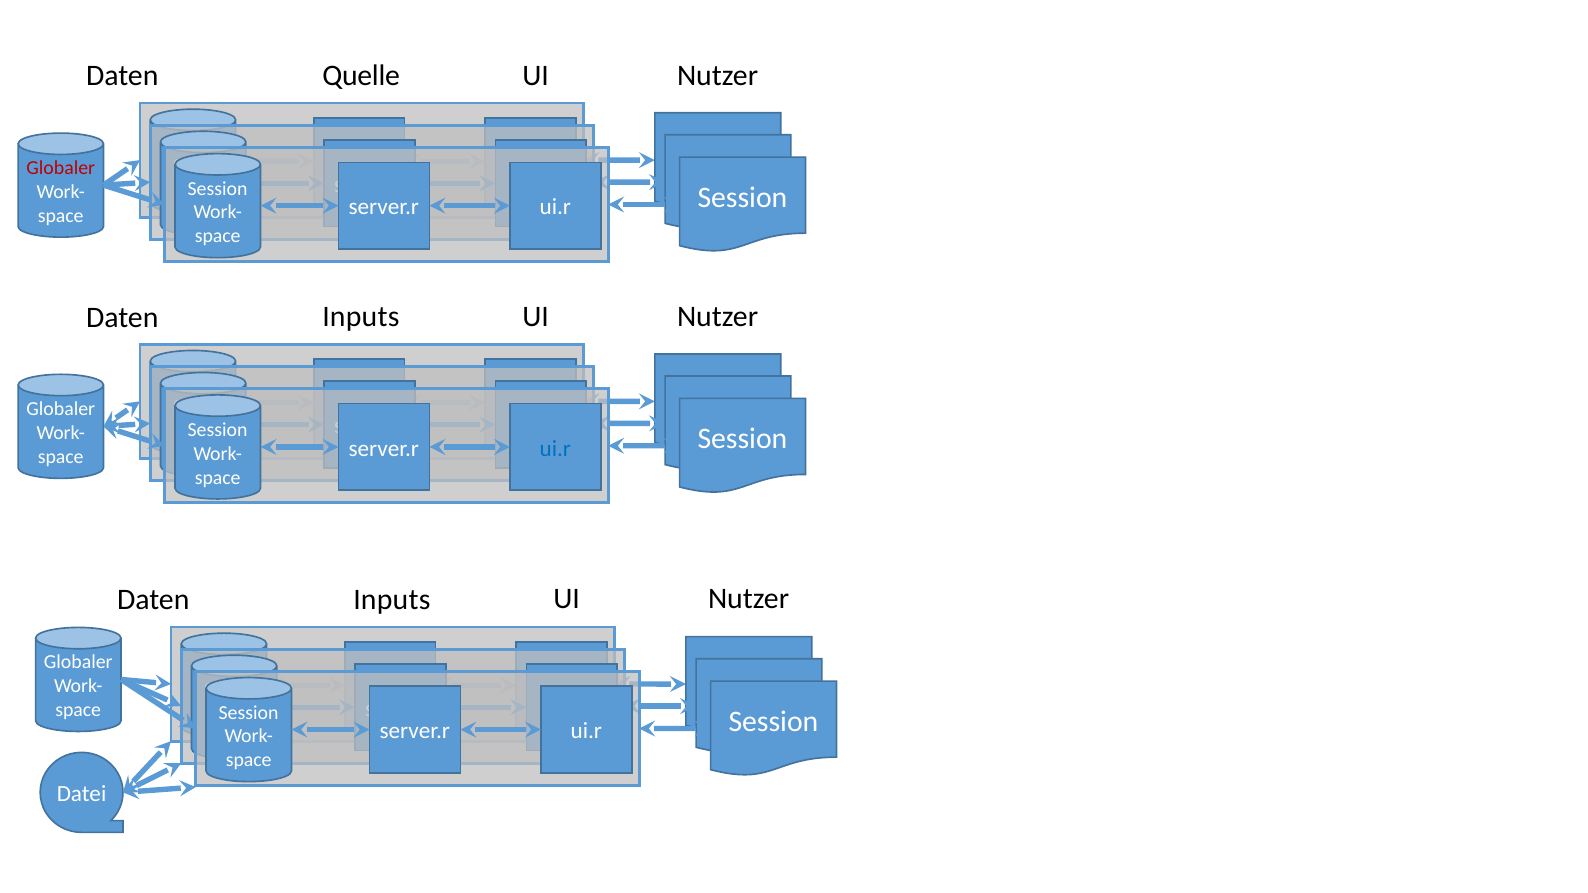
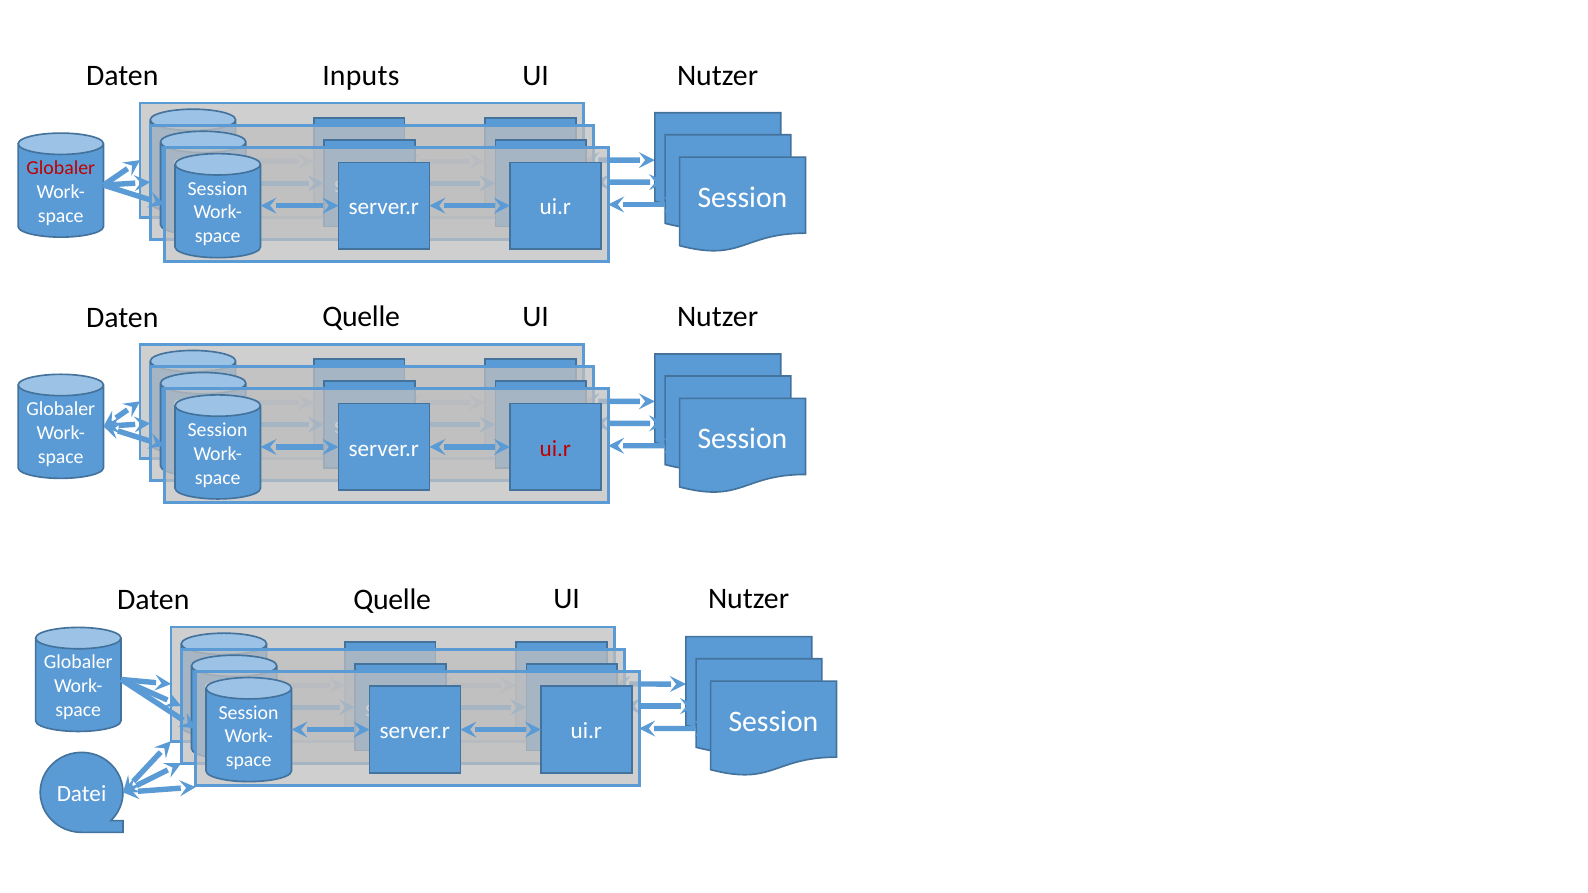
Quelle: Quelle -> Inputs (361, 75)
Inputs: Inputs -> Quelle (361, 317)
ui.r colour: blue -> red (555, 449)
Inputs: Inputs -> Quelle (392, 599)
